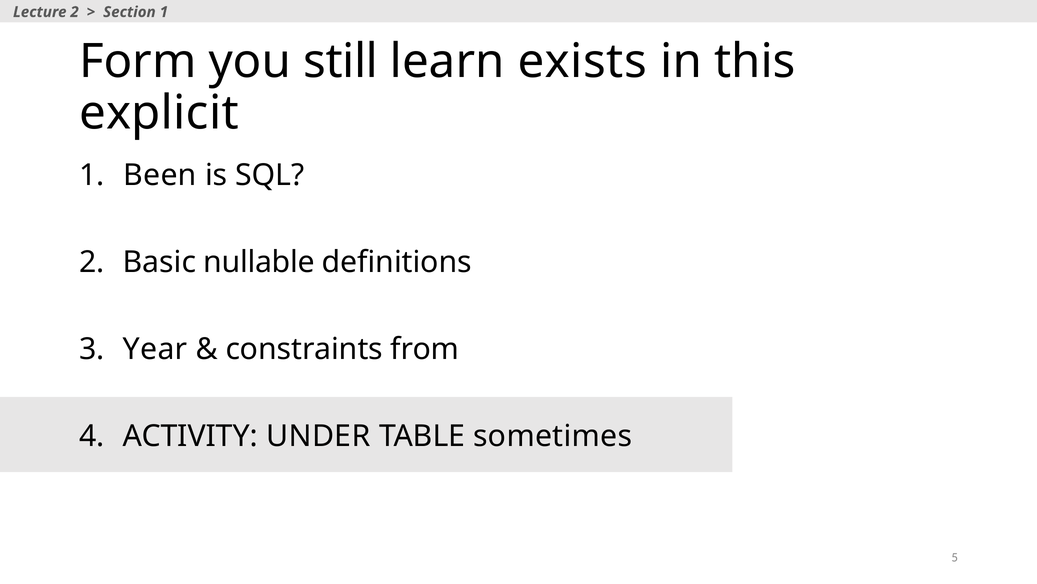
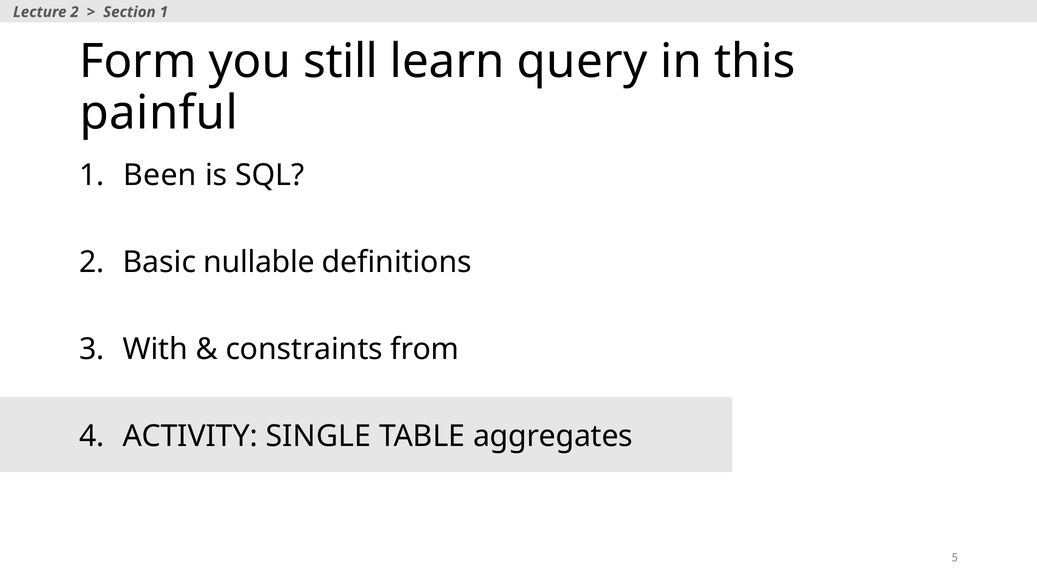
exists: exists -> query (582, 61)
explicit: explicit -> painful (159, 113)
Year: Year -> With (155, 349)
UNDER: UNDER -> SINGLE (318, 436)
sometimes: sometimes -> aggregates (553, 436)
